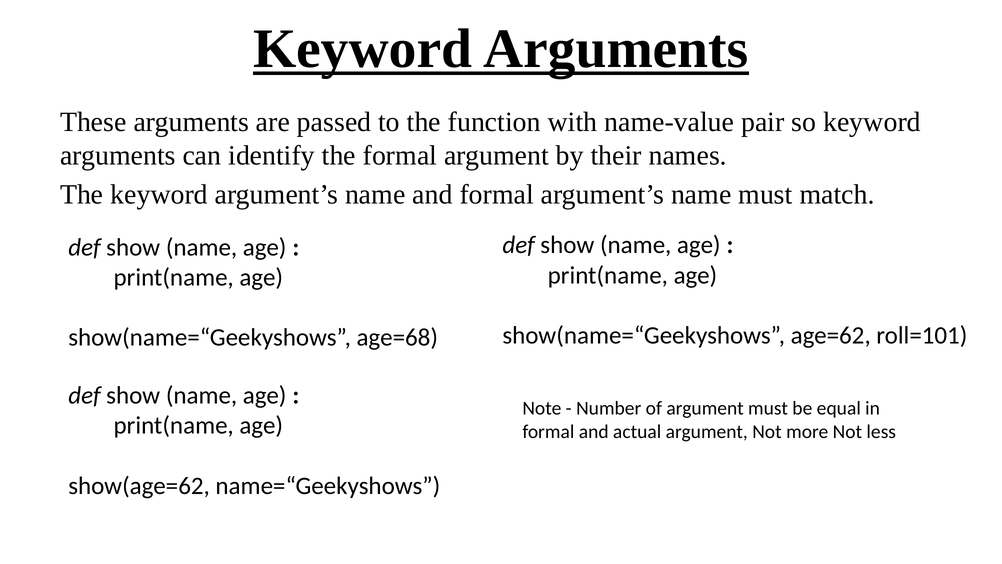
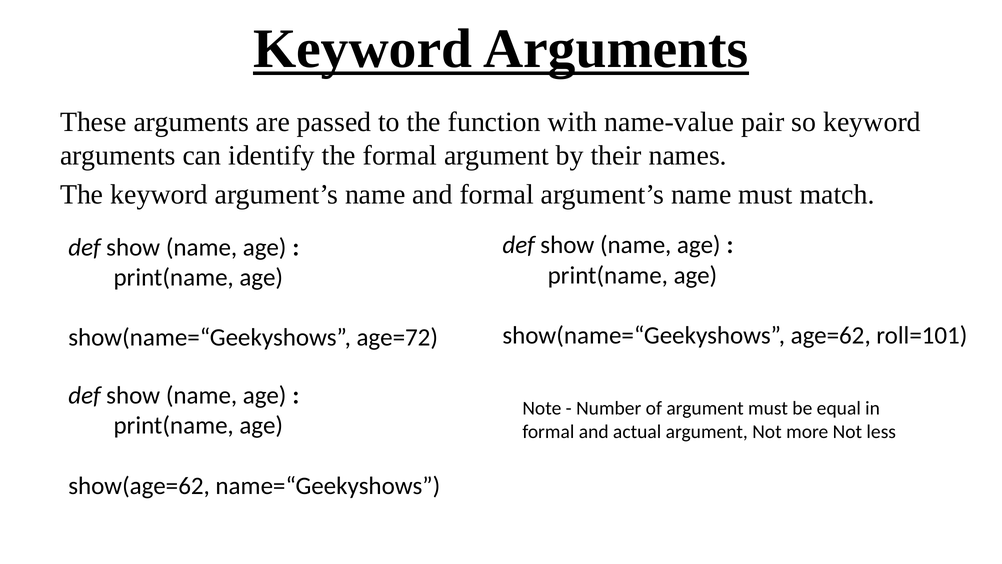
age=68: age=68 -> age=72 (397, 337)
